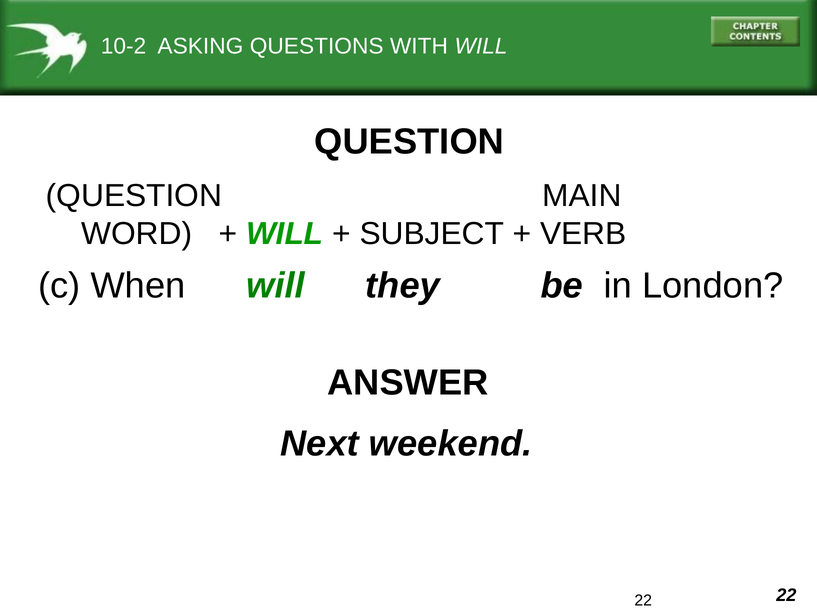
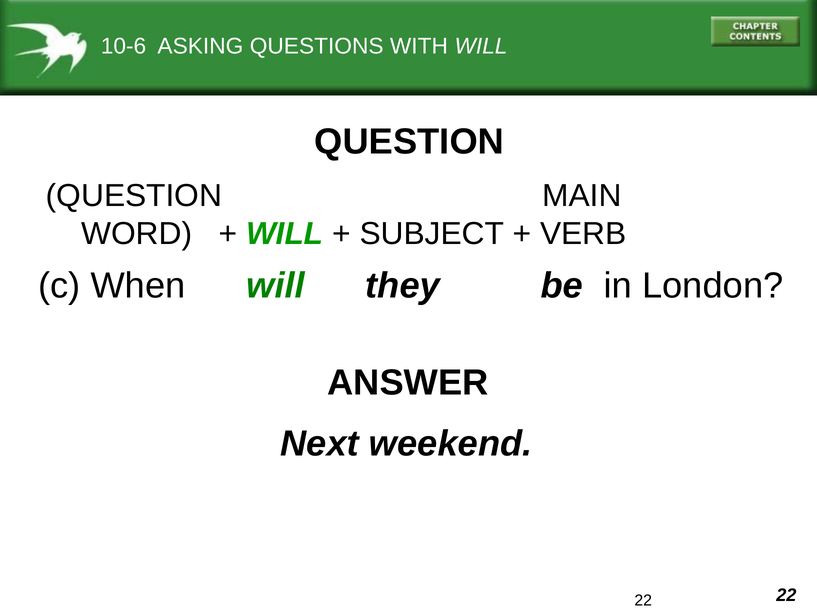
10-2: 10-2 -> 10-6 (123, 46)
